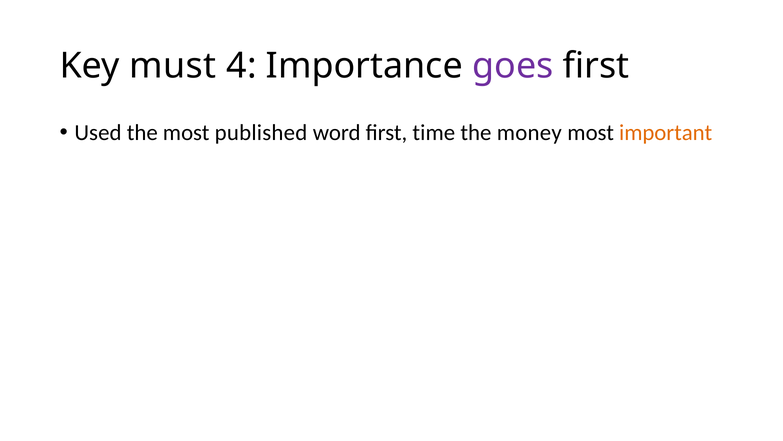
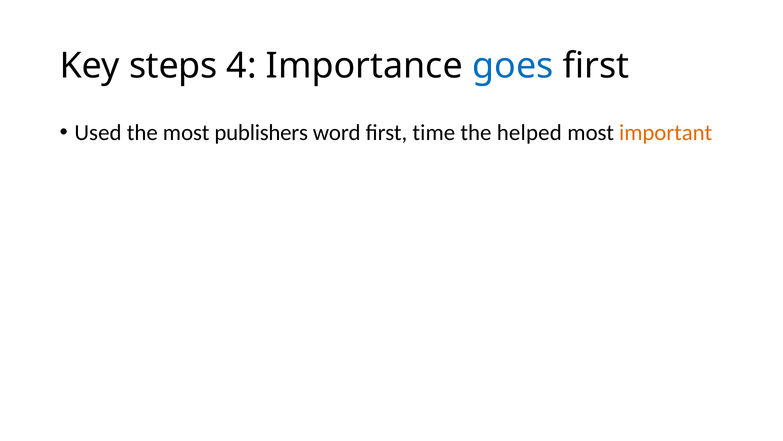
must: must -> steps (173, 66)
goes colour: purple -> blue (513, 66)
published: published -> publishers (261, 132)
money: money -> helped (529, 132)
